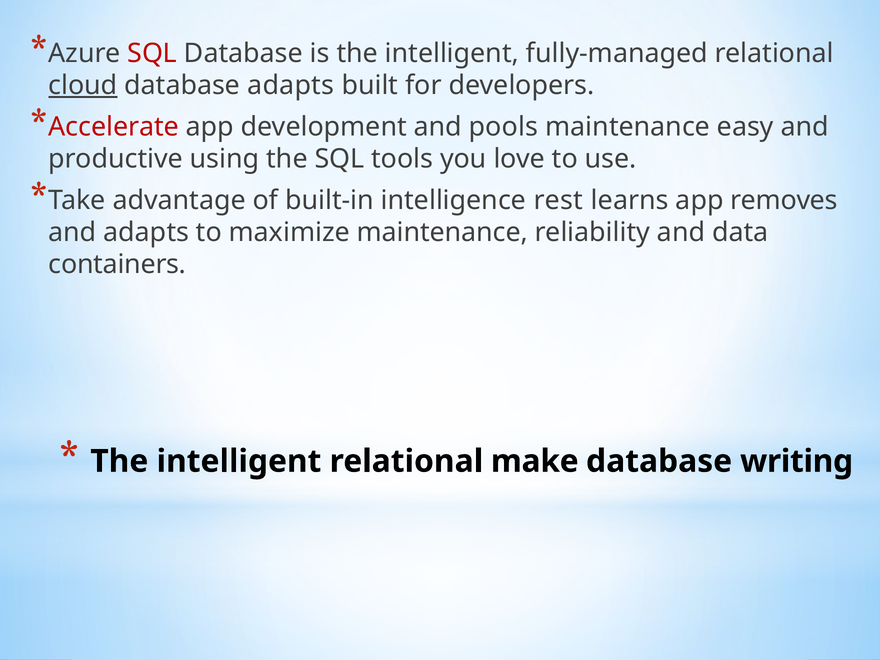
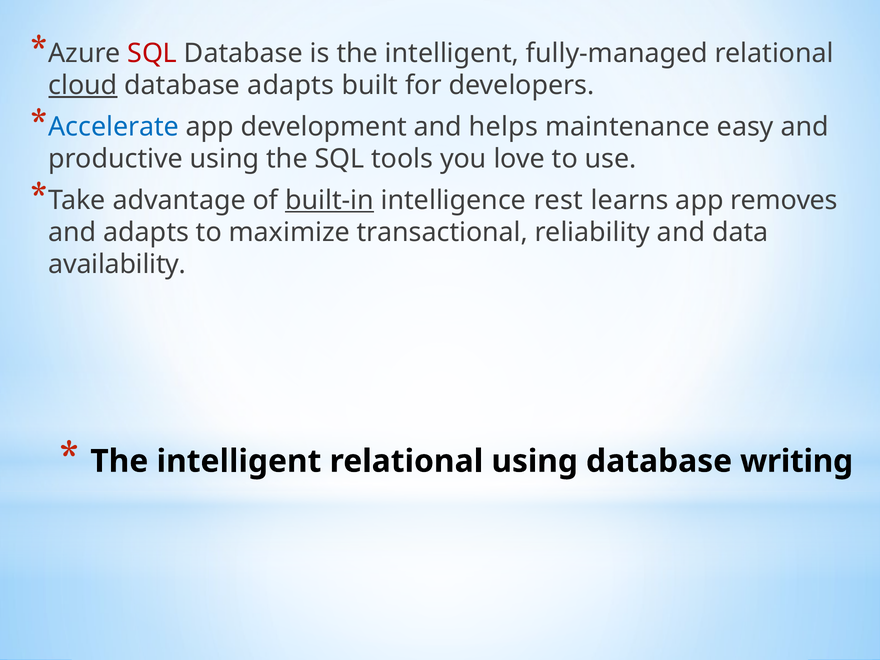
Accelerate colour: red -> blue (114, 127)
pools: pools -> helps (503, 127)
built-in underline: none -> present (330, 200)
maximize maintenance: maintenance -> transactional (442, 232)
containers: containers -> availability (117, 265)
relational make: make -> using (535, 461)
